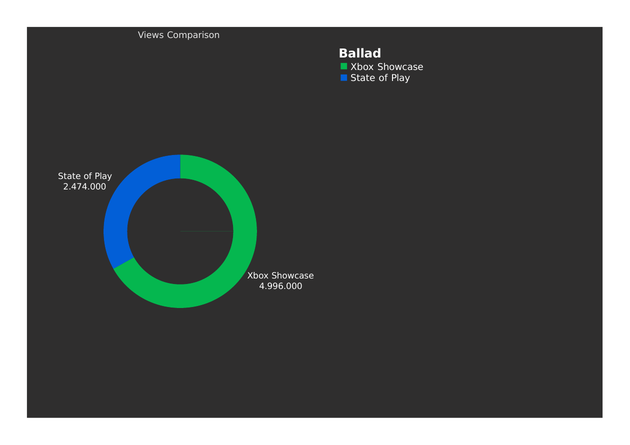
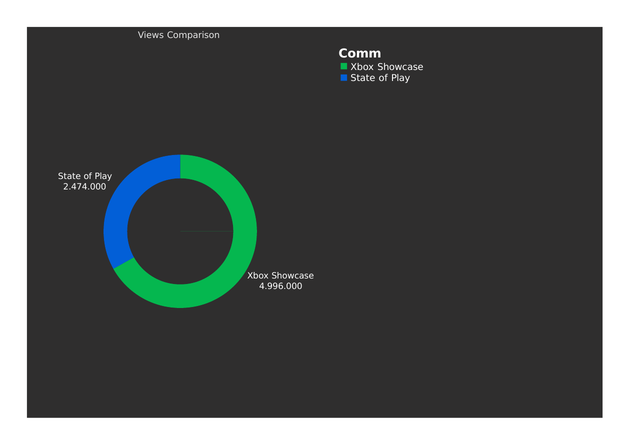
Ballad: Ballad -> Comm (360, 54)
